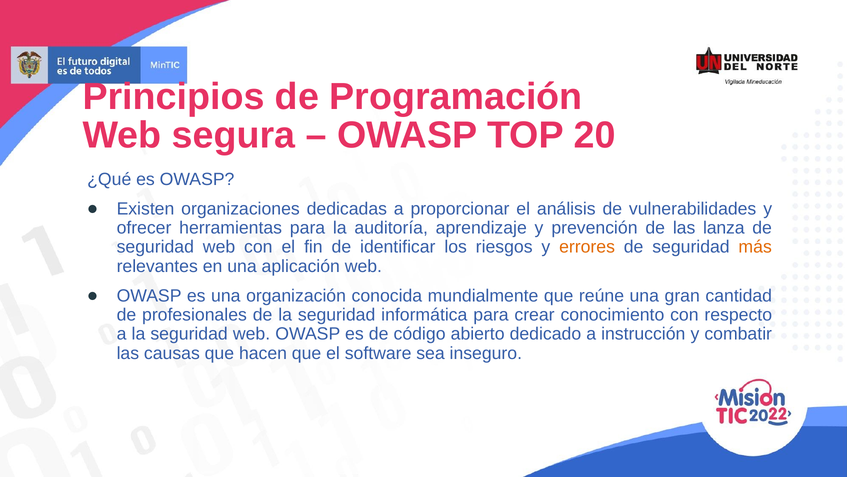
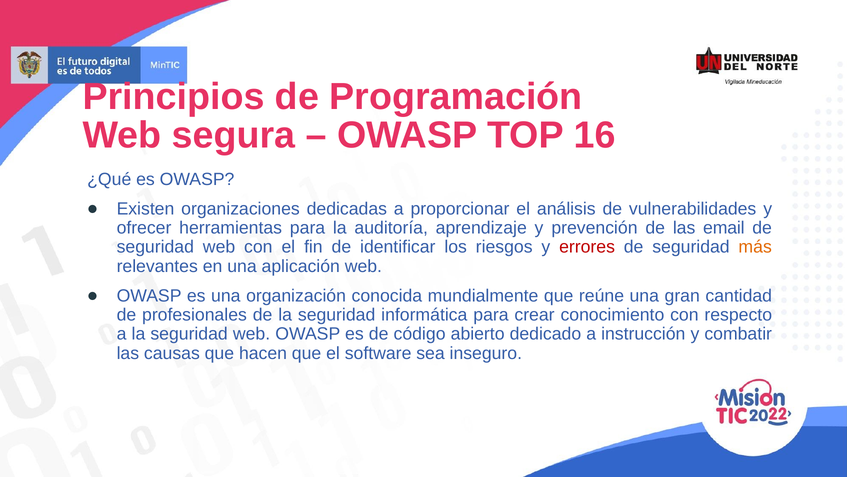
20: 20 -> 16 (595, 135)
lanza: lanza -> email (724, 228)
errores colour: orange -> red (587, 247)
